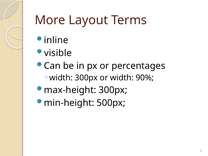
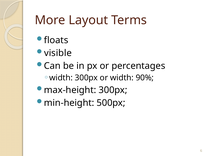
inline: inline -> floats (56, 40)
